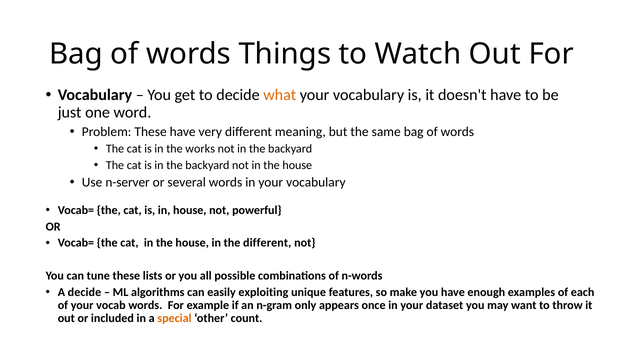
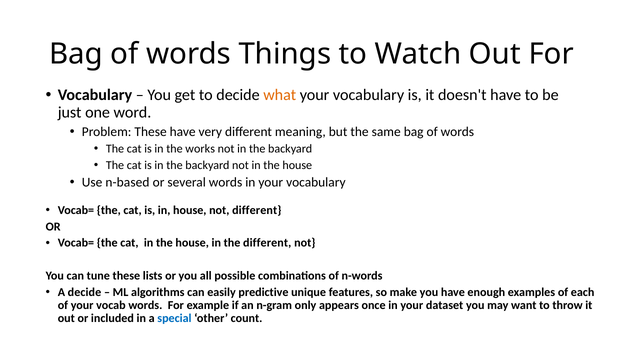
n-server: n-server -> n-based (127, 182)
not powerful: powerful -> different (257, 210)
exploiting: exploiting -> predictive (263, 292)
special colour: orange -> blue (174, 318)
